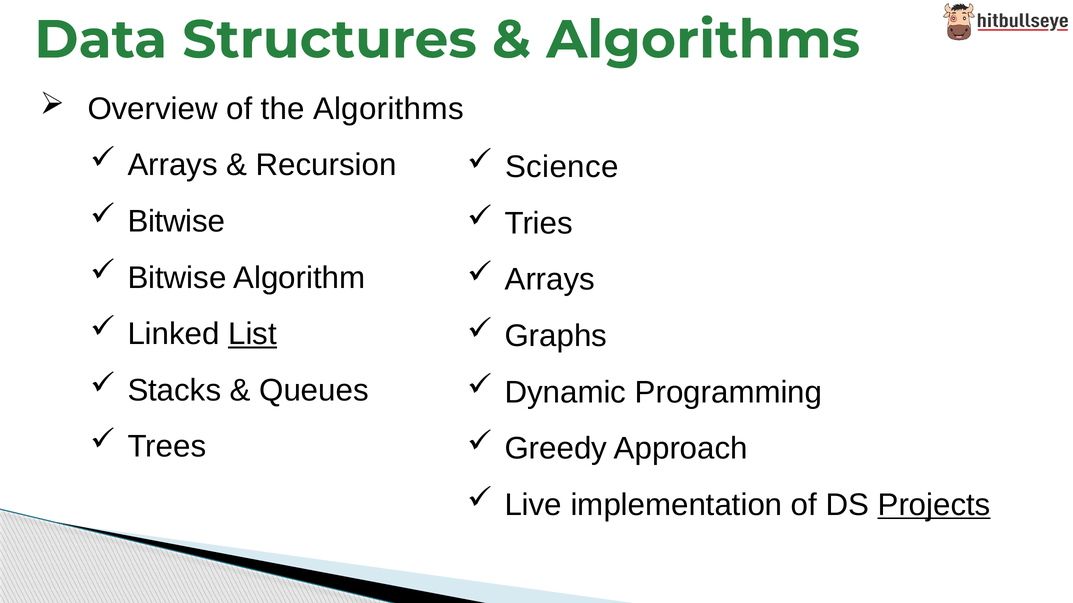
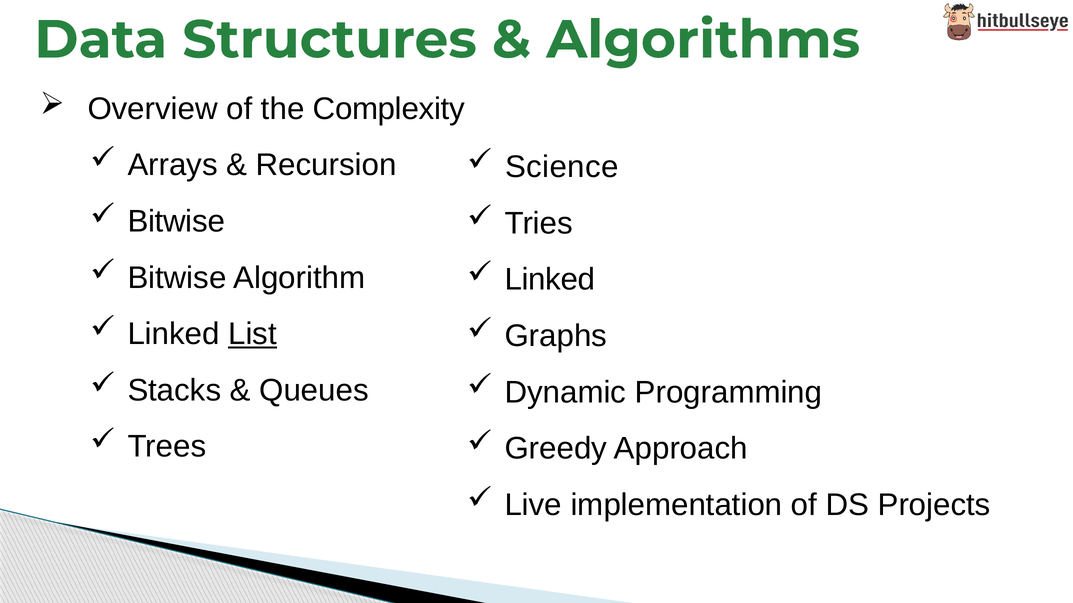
the Algorithms: Algorithms -> Complexity (389, 109)
Arrays: Arrays -> Linked (550, 280)
Projects underline: present -> none (934, 505)
